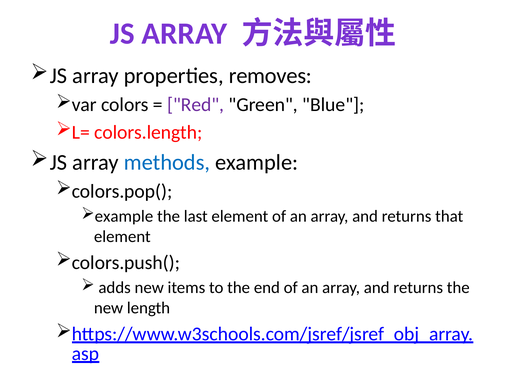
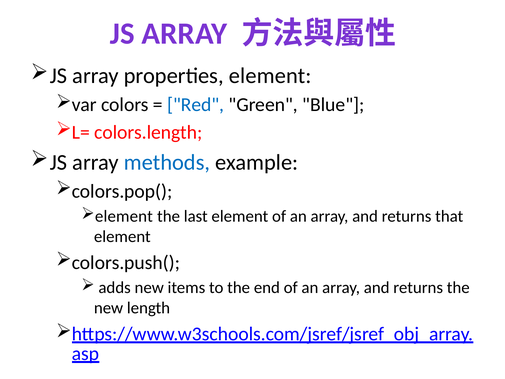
properties removes: removes -> element (270, 76)
Red colour: purple -> blue (196, 105)
example: example -> element (124, 216)
